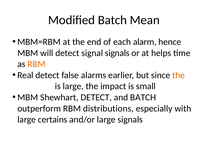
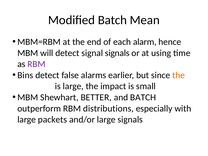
helps: helps -> using (161, 53)
RBM colour: orange -> purple (36, 64)
Real: Real -> Bins (25, 75)
Shewhart DETECT: DETECT -> BETTER (96, 97)
certains: certains -> packets (53, 120)
